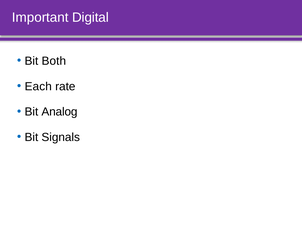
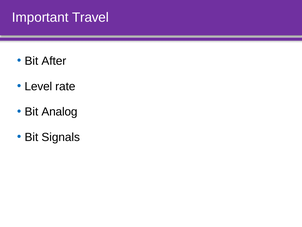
Digital: Digital -> Travel (90, 17)
Both: Both -> After (54, 61)
Each: Each -> Level (38, 86)
